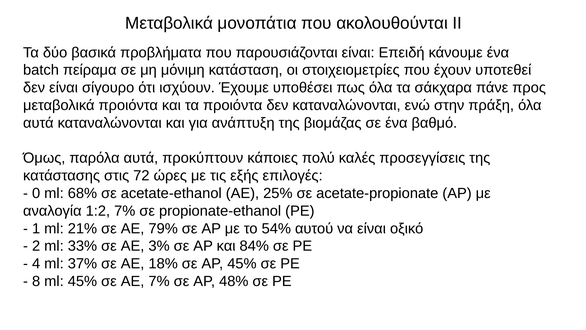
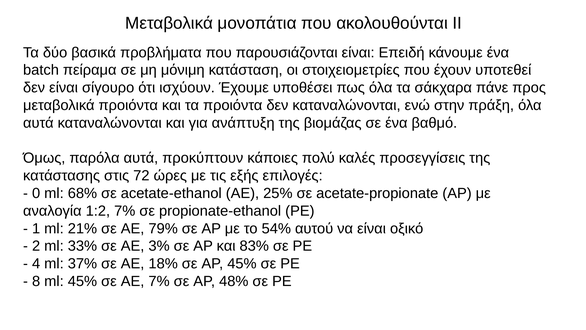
84%: 84% -> 83% (254, 246)
